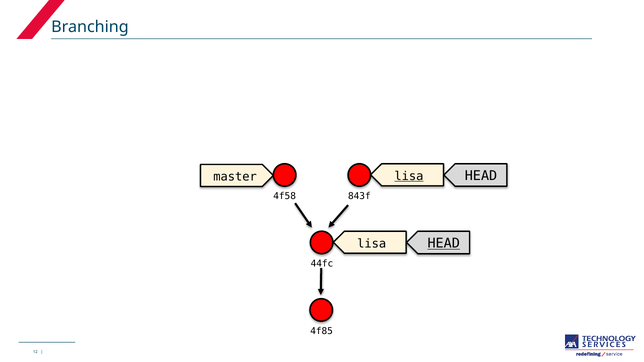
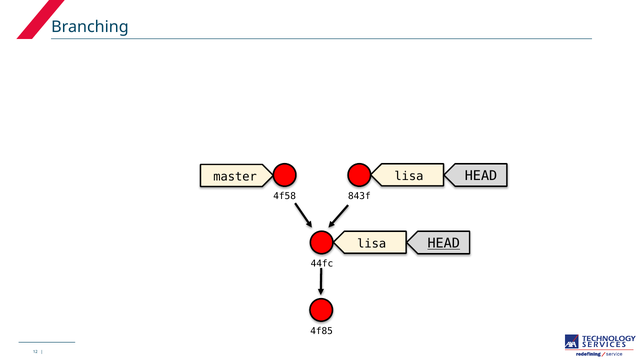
lisa underline: present -> none (409, 176)
